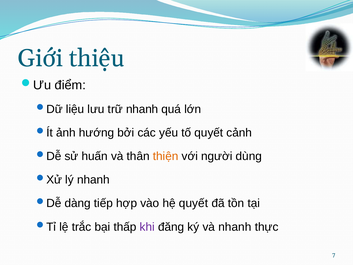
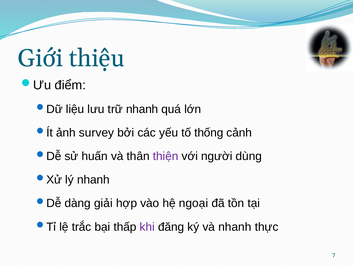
hướng: hướng -> survey (97, 133)
tố quyết: quyết -> thống (209, 133)
thiện colour: orange -> purple (166, 156)
tiếp: tiếp -> giải (103, 203)
hệ quyết: quyết -> ngoại (194, 203)
